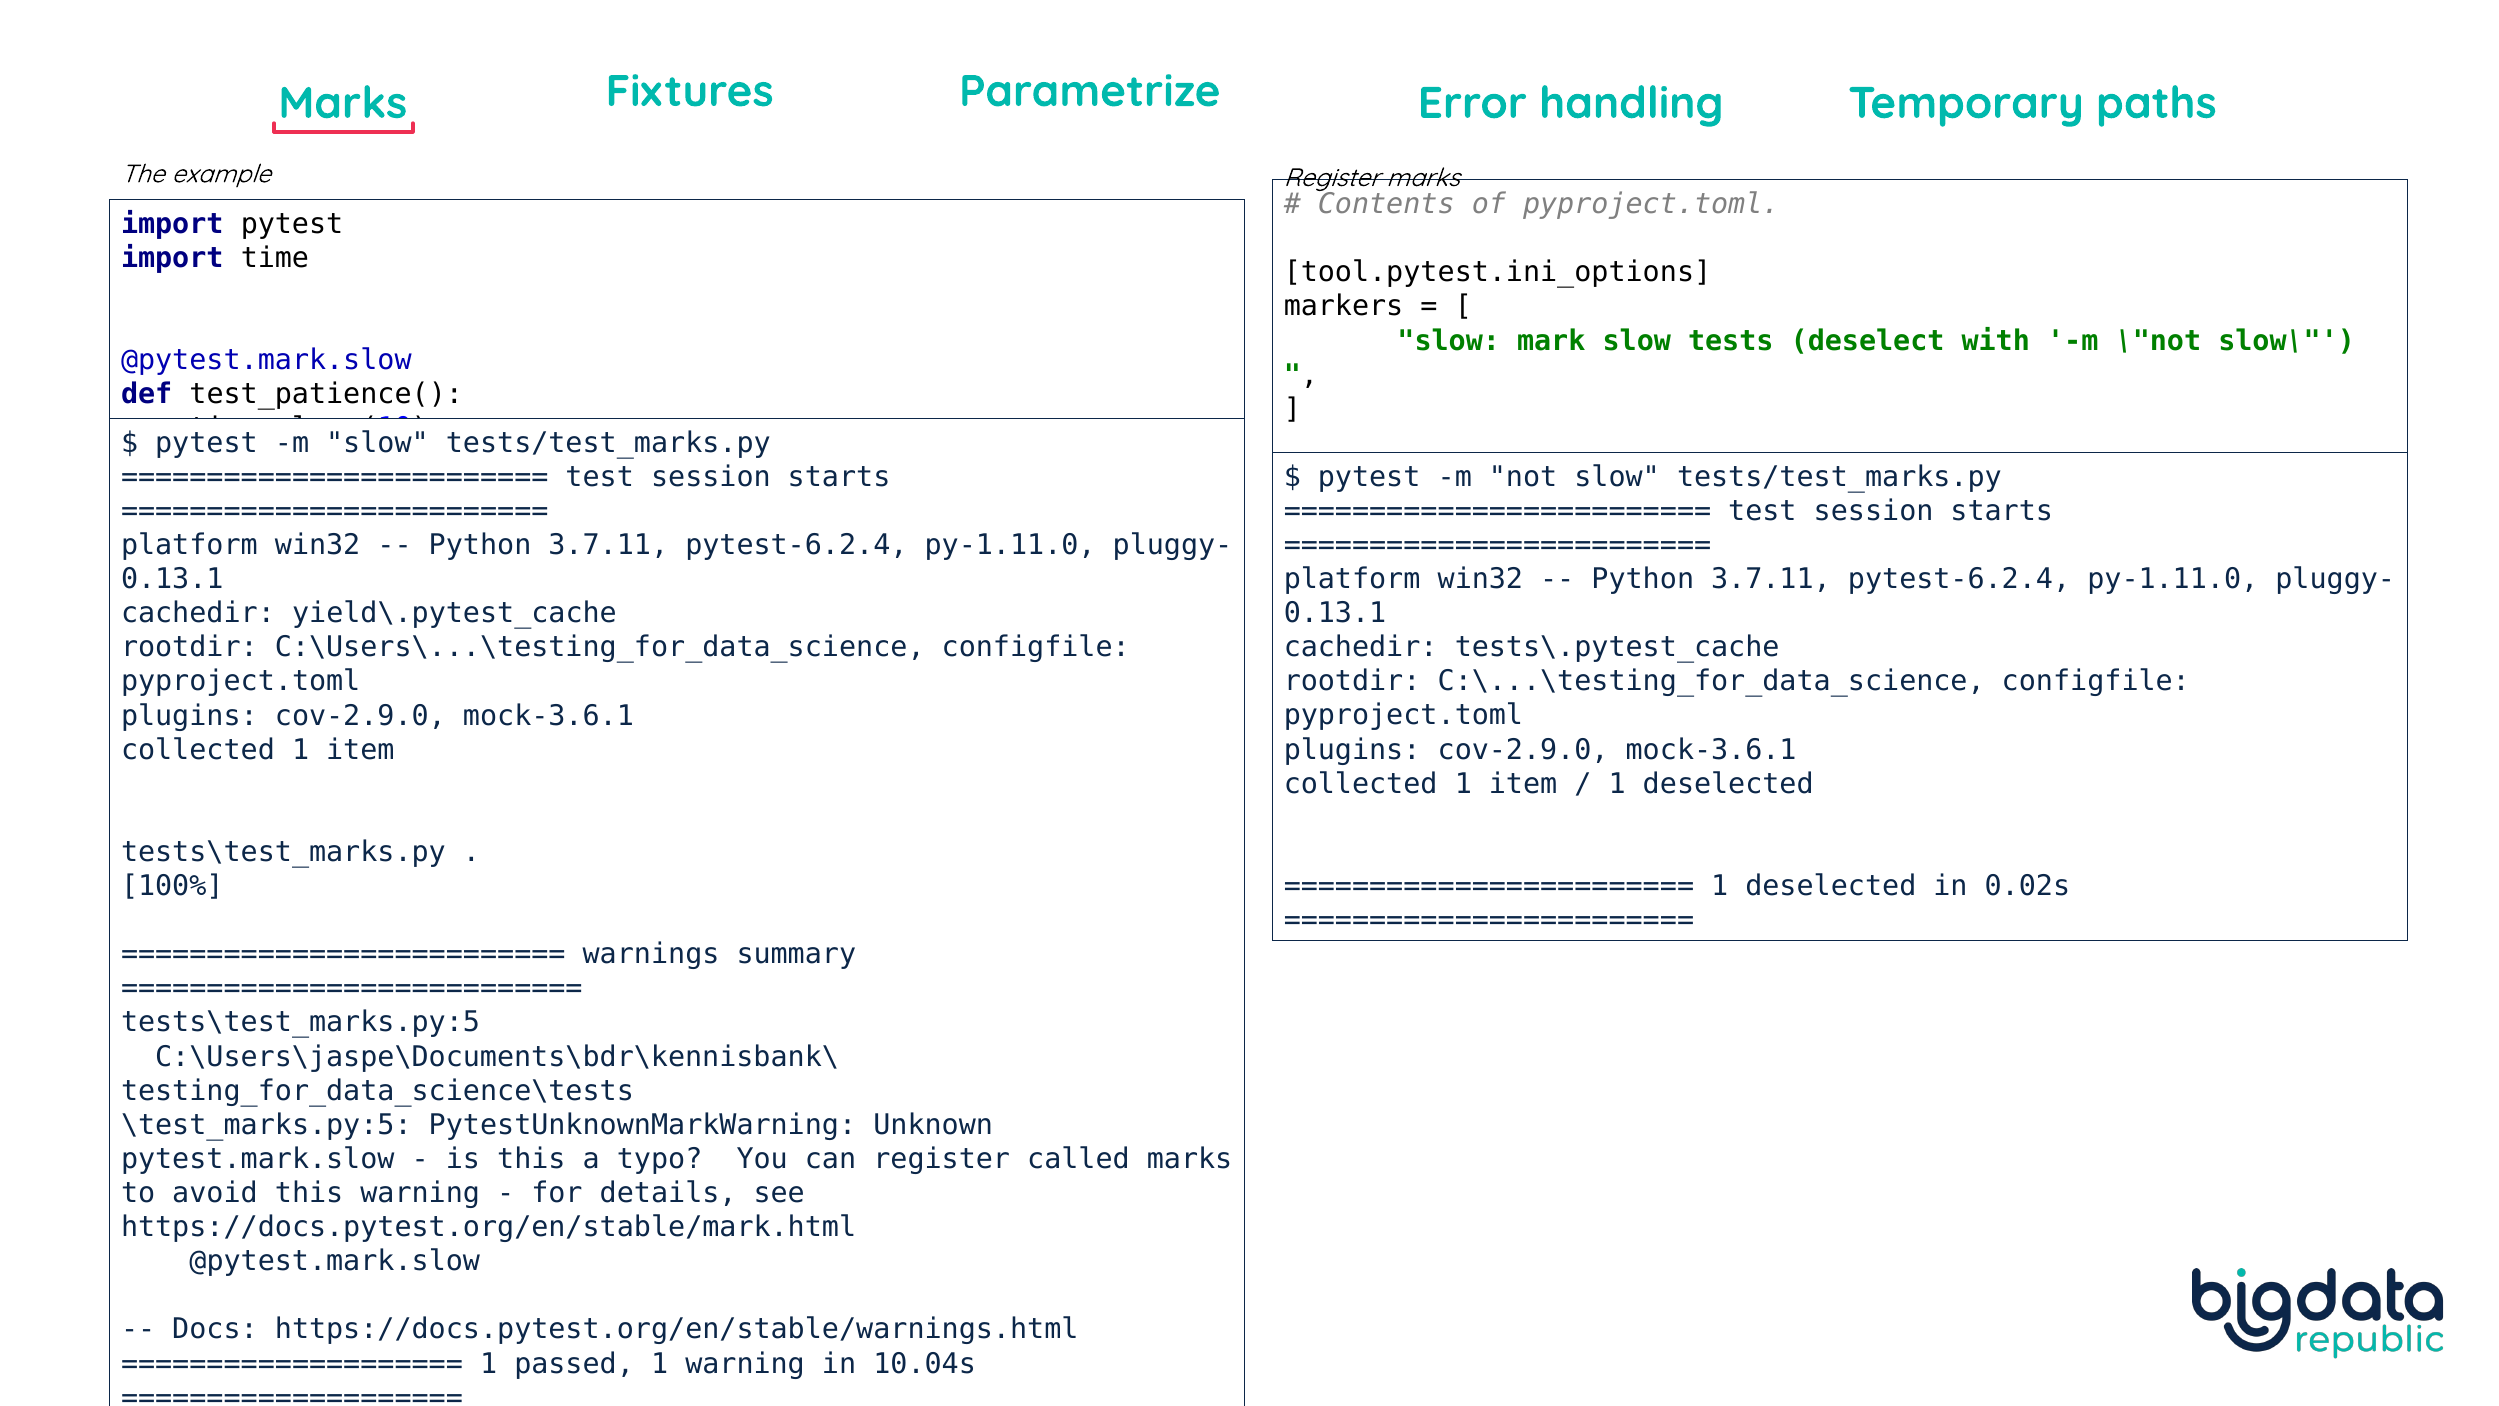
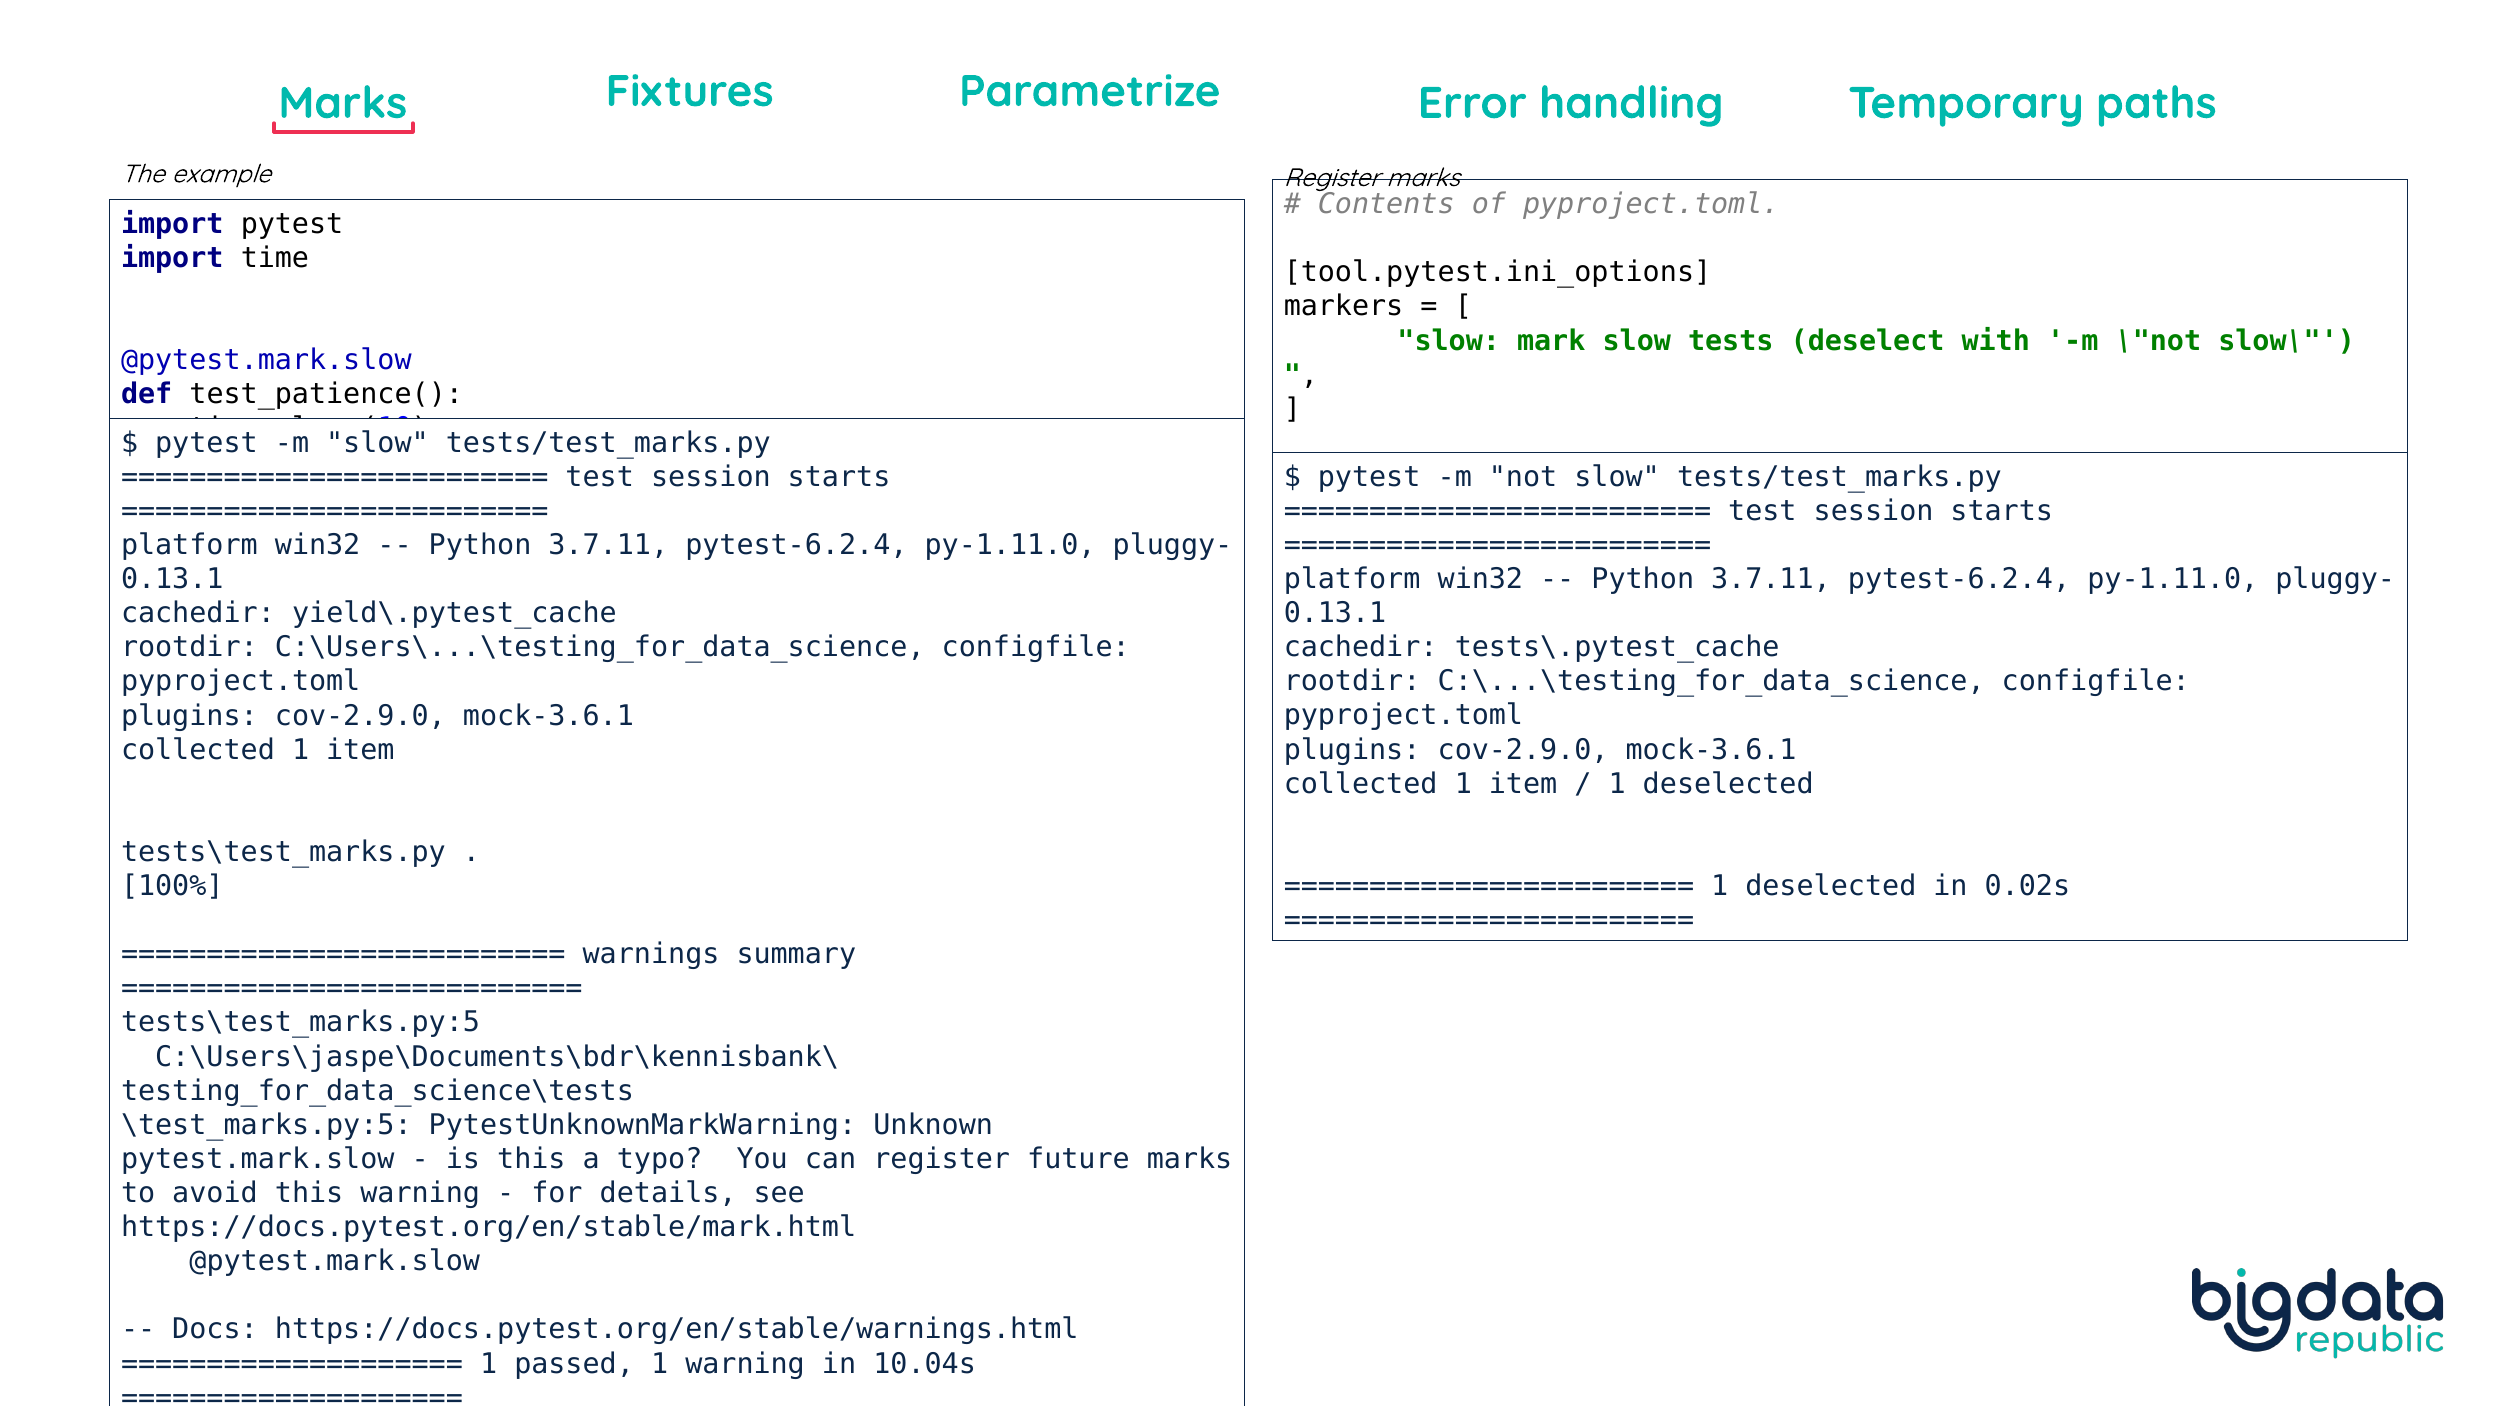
called: called -> future (1078, 1159)
